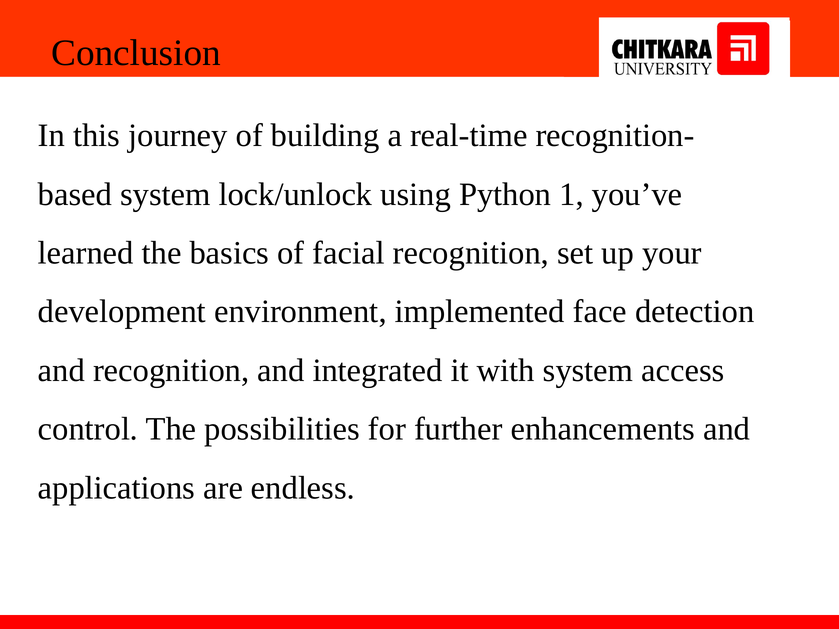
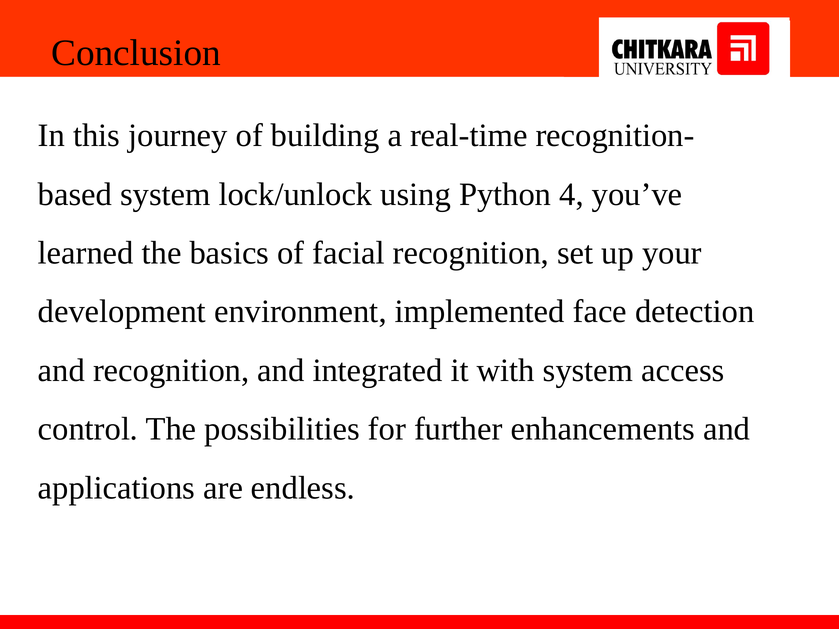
1: 1 -> 4 (572, 194)
